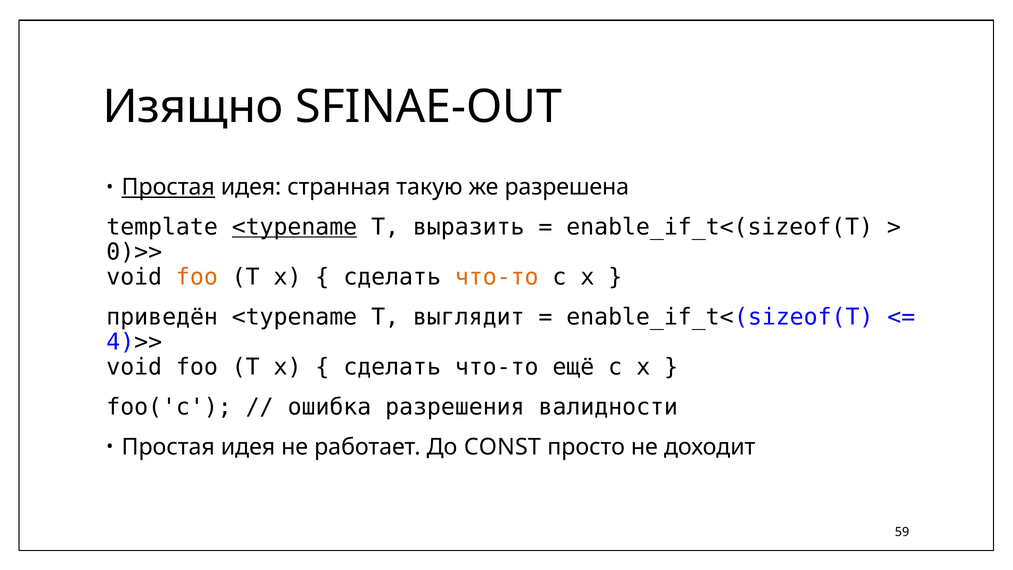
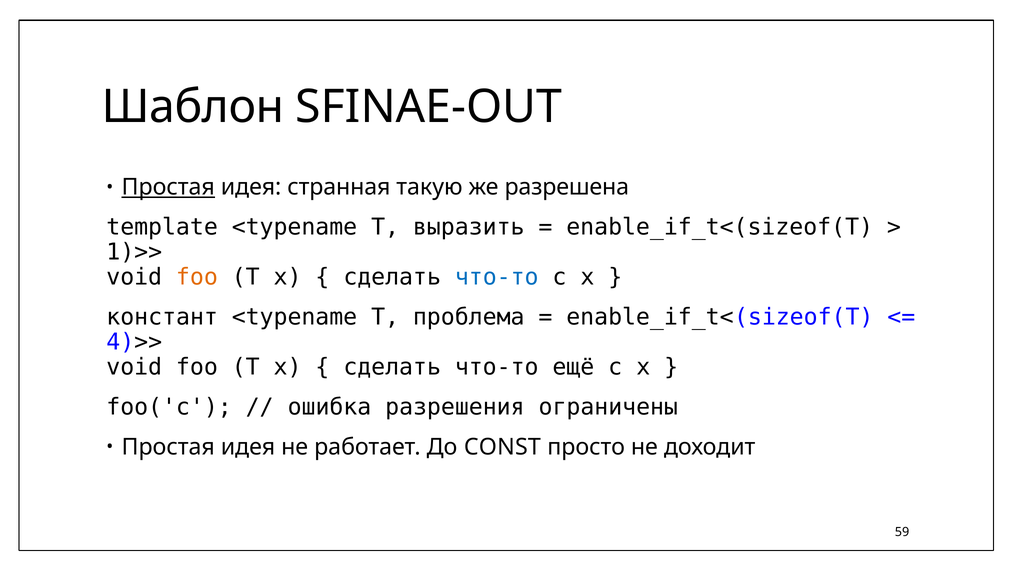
Изящно: Изящно -> Шаблон (193, 107)
<typename underline: present -> none (294, 227)
0)>>: 0)>> -> 1)>> (134, 252)
что-то colour: orange -> blue (497, 277)
приведён: приведён -> констант (162, 317)
выглядит: выглядит -> проблема (469, 317)
валидности: валидности -> ограничены (608, 407)
